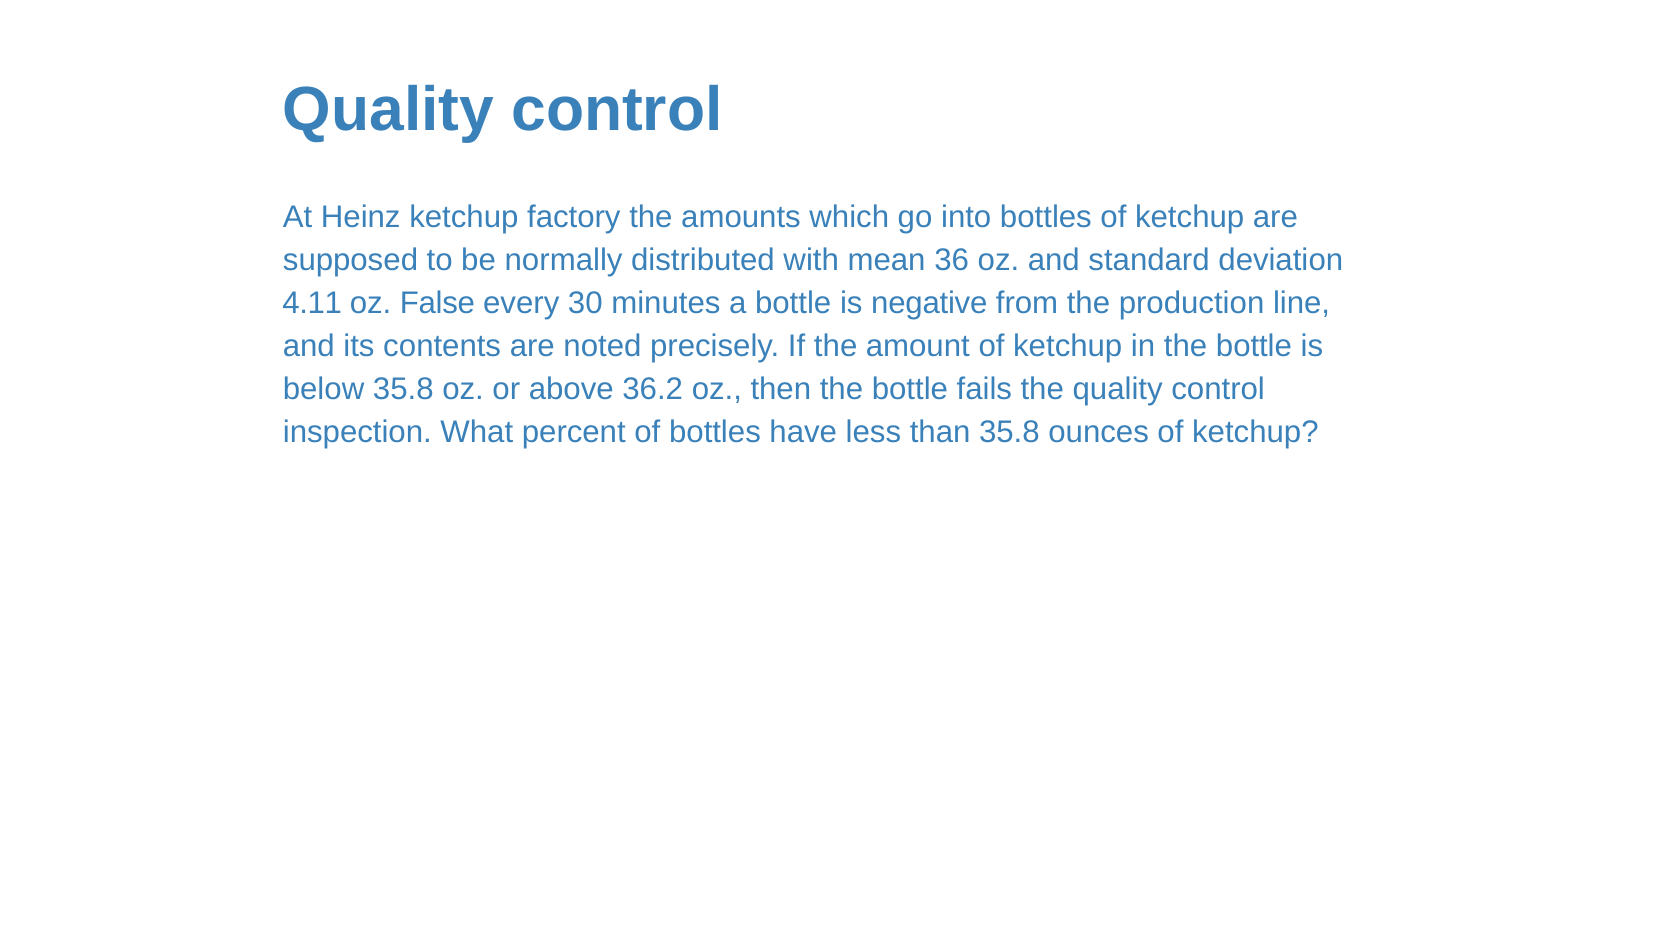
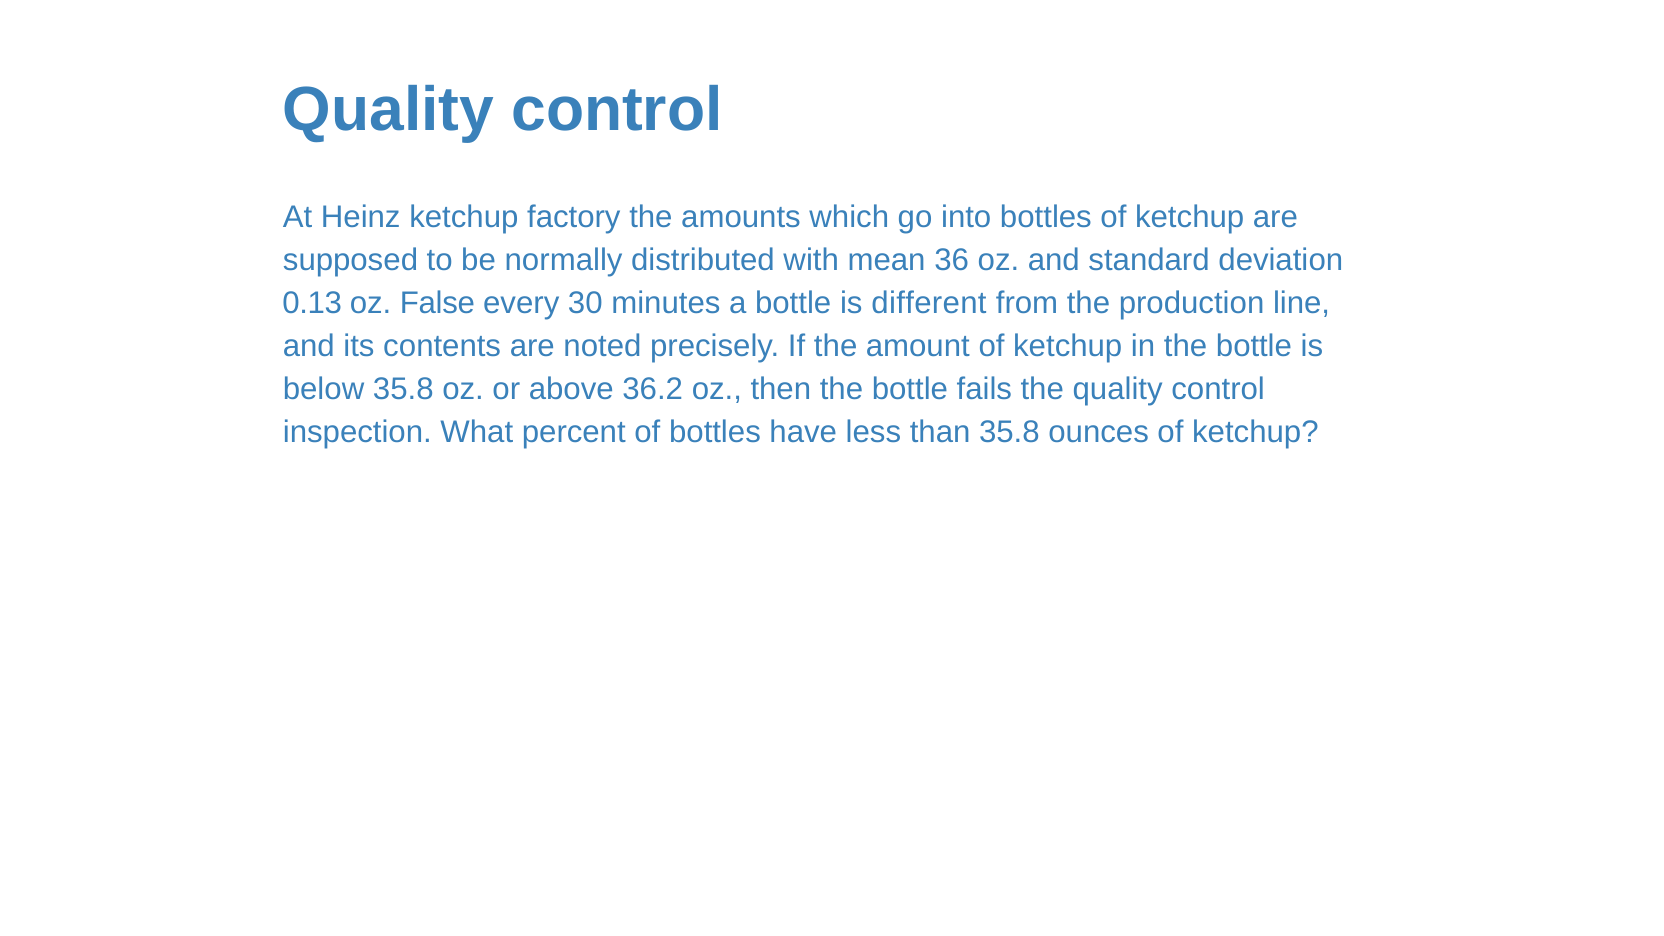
4.11: 4.11 -> 0.13 (312, 303)
negative: negative -> different (929, 303)
